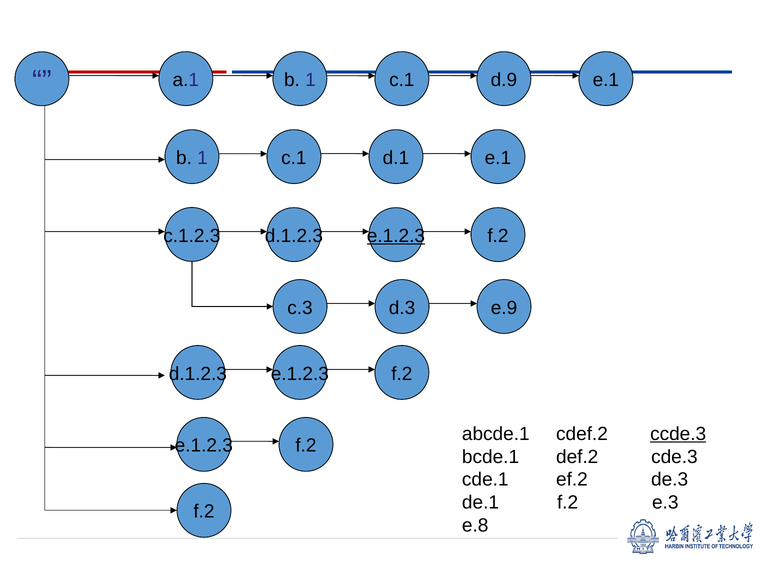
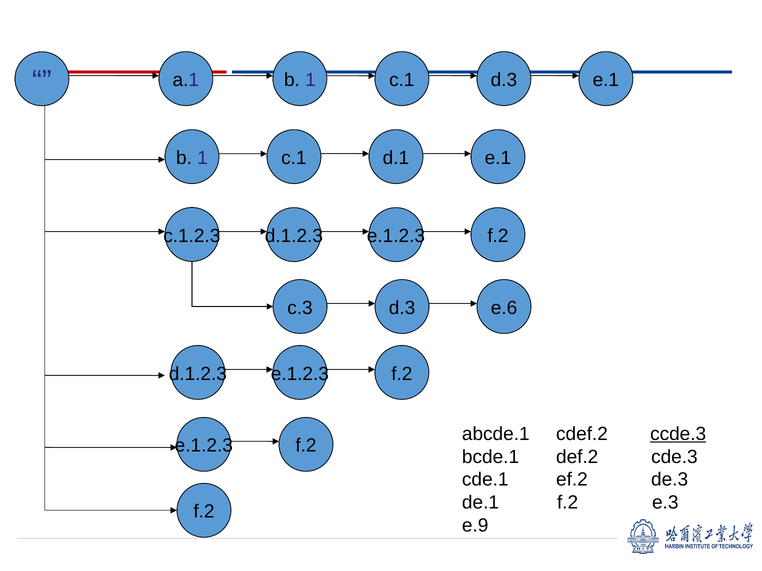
c.1 d.9: d.9 -> d.3 (504, 80)
e.1.2.3 underline: present -> none (396, 236)
e.9: e.9 -> e.6 (504, 308)
e.8: e.8 -> e.9 (475, 526)
